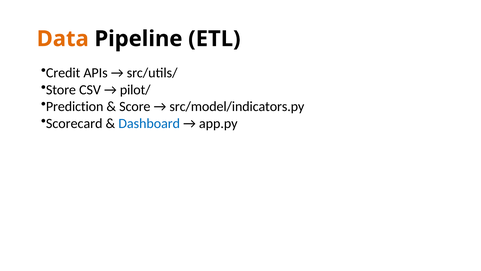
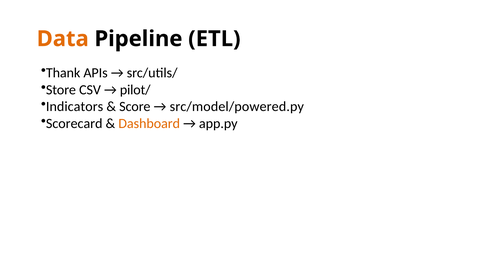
Credit: Credit -> Thank (63, 73)
Prediction: Prediction -> Indicators (75, 106)
src/model/indicators.py: src/model/indicators.py -> src/model/powered.py (237, 106)
Dashboard colour: blue -> orange (149, 123)
